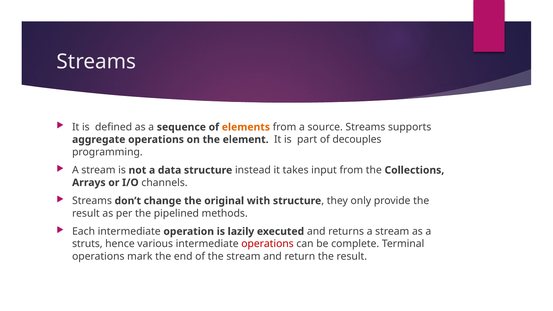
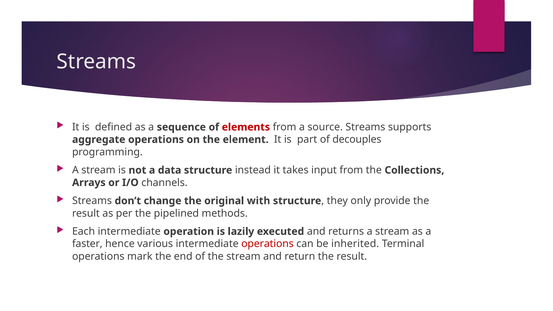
elements colour: orange -> red (246, 127)
struts: struts -> faster (87, 244)
complete: complete -> inherited (355, 244)
